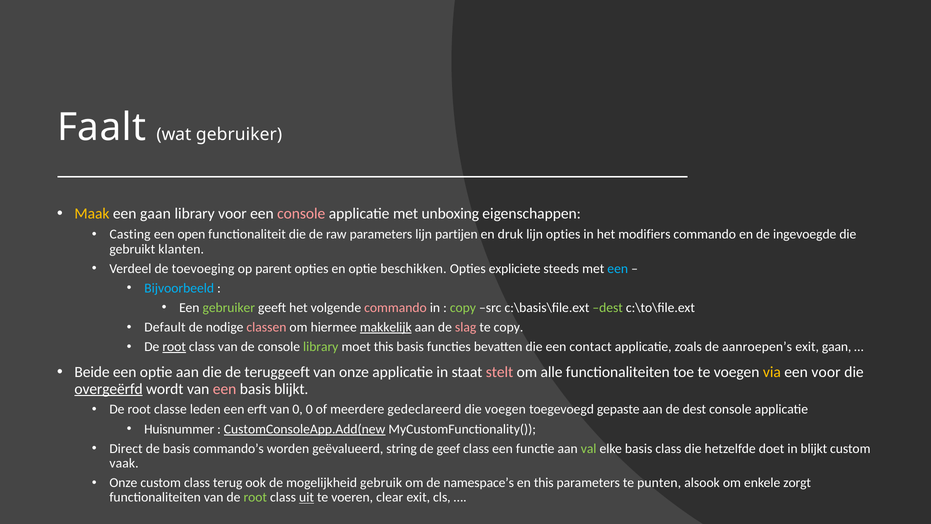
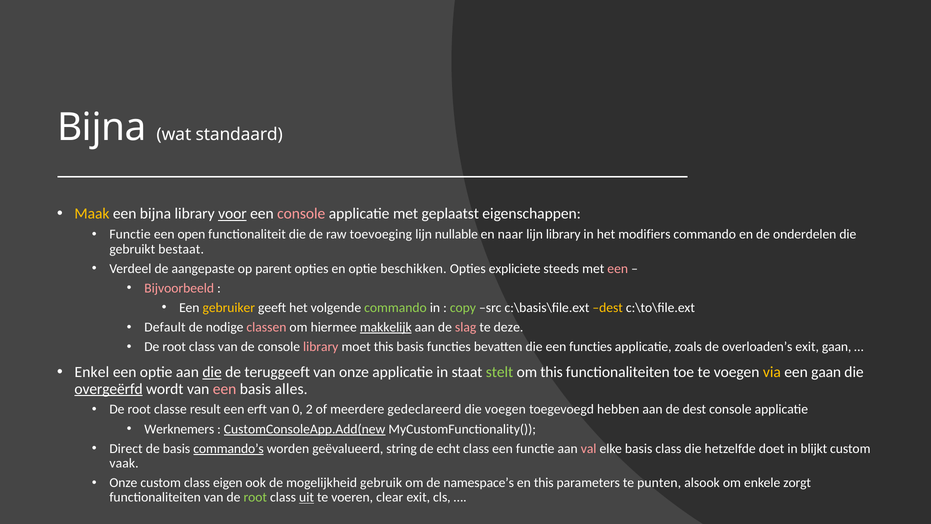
Faalt: Faalt -> Bijna (102, 127)
wat gebruiker: gebruiker -> standaard (239, 134)
een gaan: gaan -> bijna (155, 214)
voor underline: none -> present (232, 214)
unboxing: unboxing -> geplaatst (450, 214)
Casting: Casting -> Functie (130, 234)
raw parameters: parameters -> toevoeging (381, 234)
partijen: partijen -> nullable (456, 234)
druk: druk -> naar (510, 234)
lijn opties: opties -> library (563, 234)
ingevoegde: ingevoegde -> onderdelen (805, 234)
klanten: klanten -> bestaat (181, 249)
toevoeging: toevoeging -> aangepaste (203, 268)
een colour: light blue -> pink (618, 268)
Bijvoorbeeld colour: light blue -> pink (179, 288)
gebruiker colour: light green -> yellow (229, 308)
commando colour: pink -> light green (395, 308)
dest colour: light green -> yellow (608, 308)
te copy: copy -> deze (509, 327)
root underline: present -> none (174, 347)
library colour: light green -> pink (321, 347)
een contact: contact -> functies (591, 347)
aanroepen’s: aanroepen’s -> overloaden’s (757, 347)
Beide: Beide -> Enkel (92, 372)
die underline: none -> present (212, 372)
stelt colour: pink -> light green (500, 372)
om alle: alle -> this (552, 372)
een voor: voor -> gaan (826, 372)
basis blijkt: blijkt -> alles (291, 389)
leden: leden -> result (205, 409)
0 0: 0 -> 2 (309, 409)
gepaste: gepaste -> hebben (618, 409)
Huisnummer: Huisnummer -> Werknemers (179, 429)
commando’s underline: none -> present (229, 448)
geef: geef -> echt (448, 448)
val colour: light green -> pink (589, 448)
terug: terug -> eigen (228, 482)
